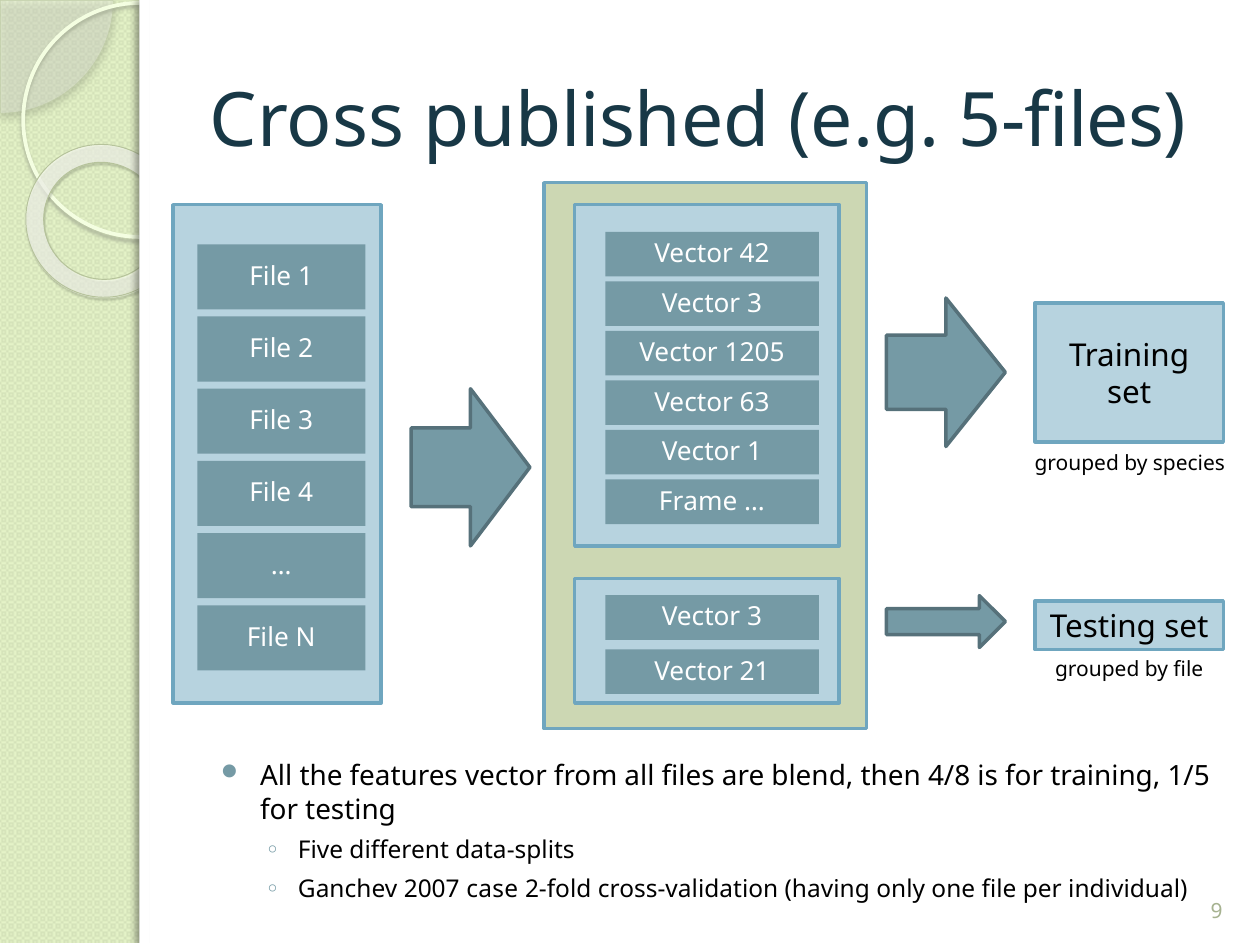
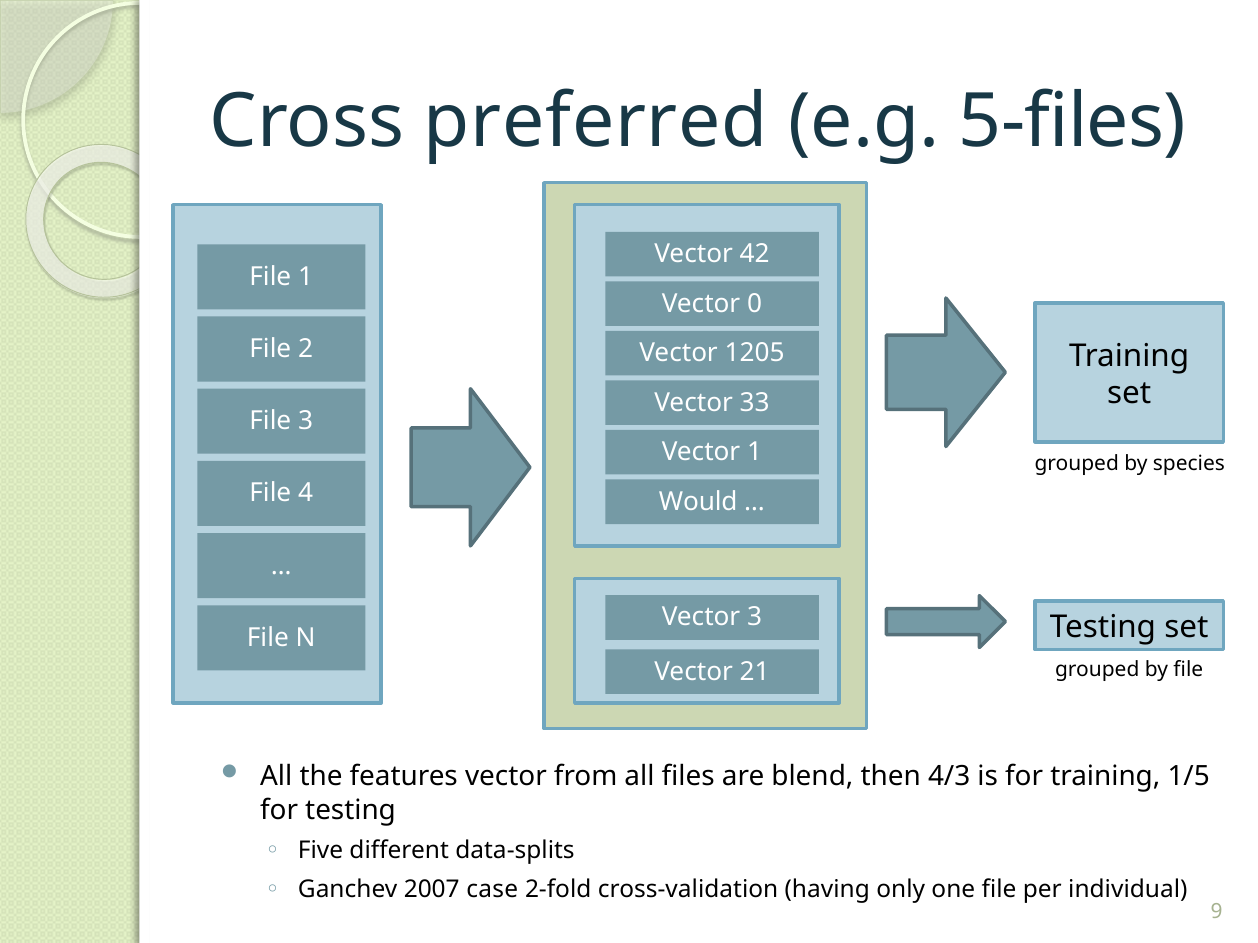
published: published -> preferred (596, 122)
3: 3 -> 0 (755, 304)
63: 63 -> 33 (755, 403)
Frame: Frame -> Would (698, 502)
4/8: 4/8 -> 4/3 (949, 777)
